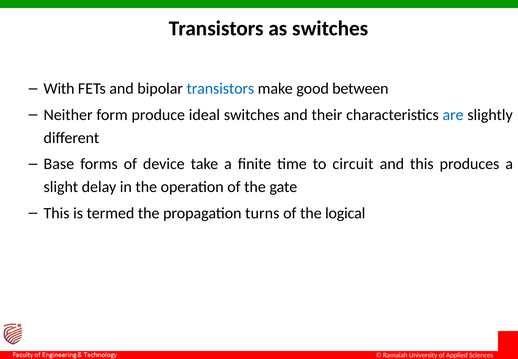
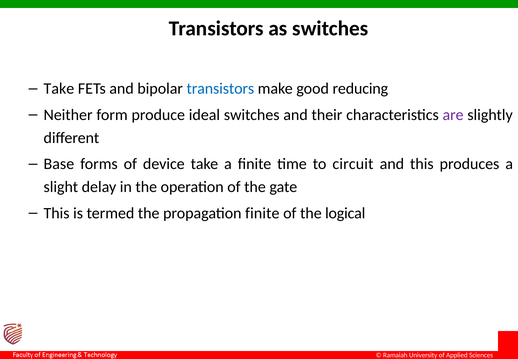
With: With -> Take (59, 89)
between: between -> reducing (360, 89)
are colour: blue -> purple (453, 115)
propagation turns: turns -> finite (262, 213)
